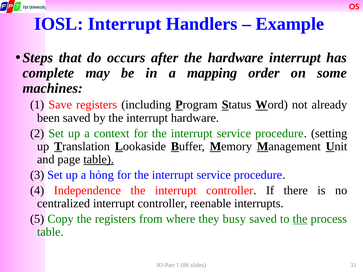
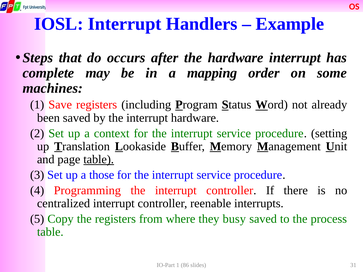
hỏng: hỏng -> those (102, 175)
Independence: Independence -> Programming (87, 190)
the underline: present -> none (300, 219)
